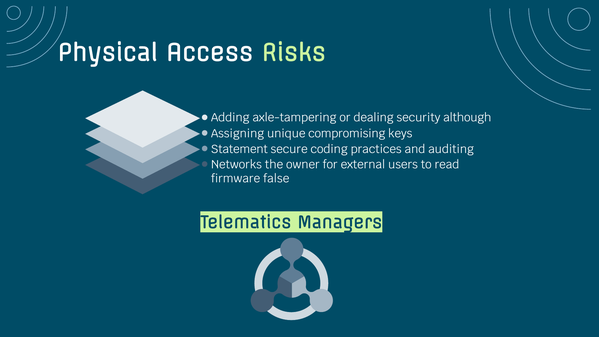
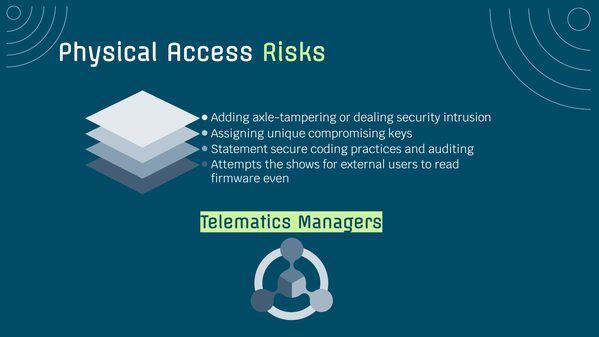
although: although -> intrusion (467, 118)
Networks: Networks -> Attempts (236, 165)
owner: owner -> shows (303, 165)
false: false -> even (276, 179)
